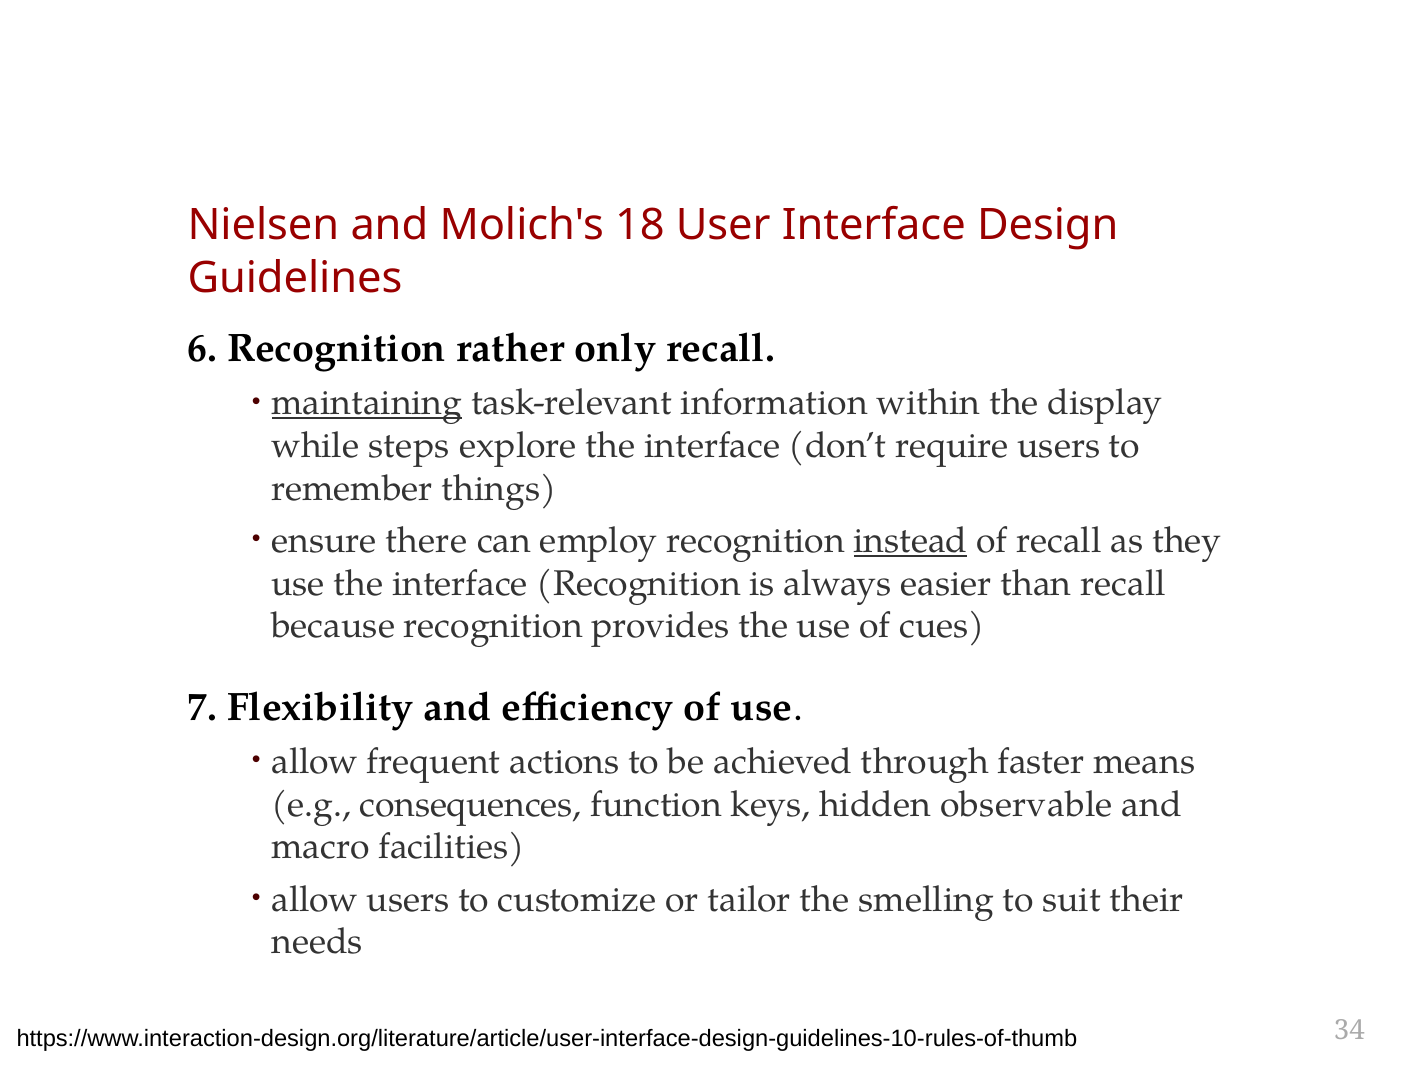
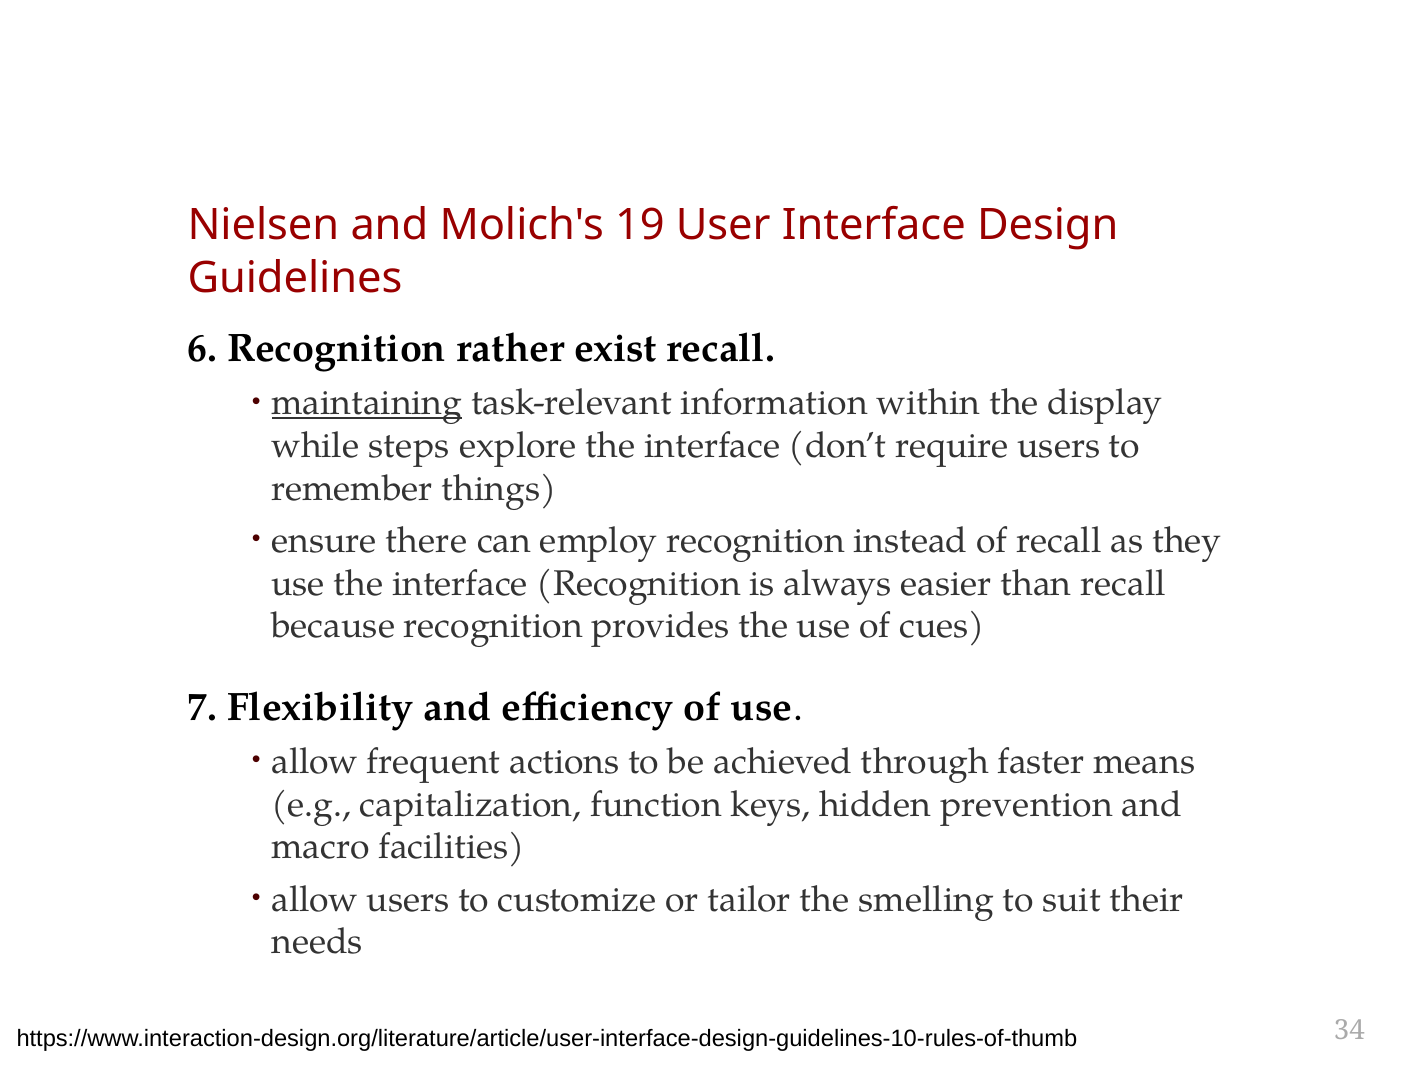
18: 18 -> 19 (640, 226)
only: only -> exist (615, 349)
instead underline: present -> none (911, 541)
consequences: consequences -> capitalization (471, 805)
observable: observable -> prevention (1027, 805)
